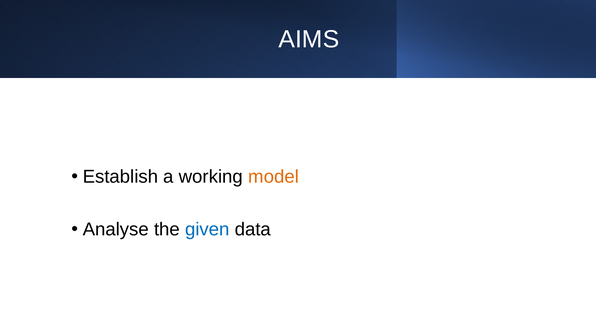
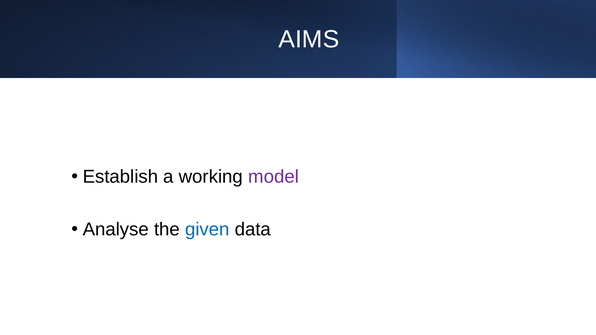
model colour: orange -> purple (274, 177)
